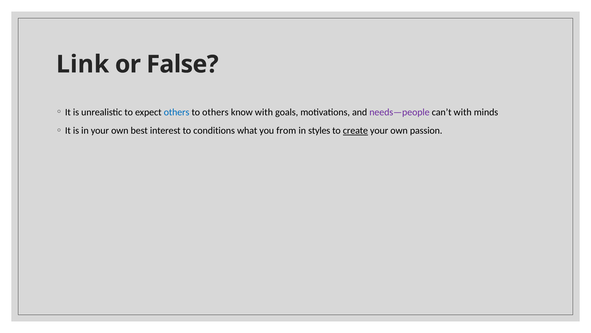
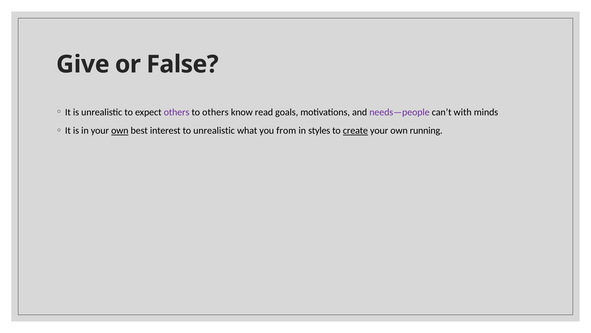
Link: Link -> Give (83, 64)
others colour: blue -> purple (177, 112)
know with: with -> read (264, 112)
own underline: none -> present (120, 130)
to conditions: conditions -> unrealistic (214, 130)
passion: passion -> running (426, 130)
